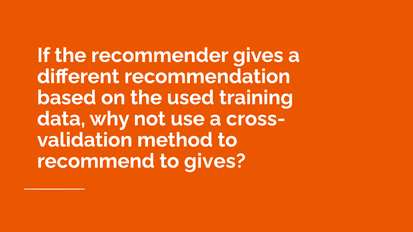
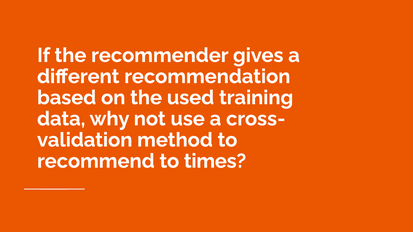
to gives: gives -> times (215, 161)
